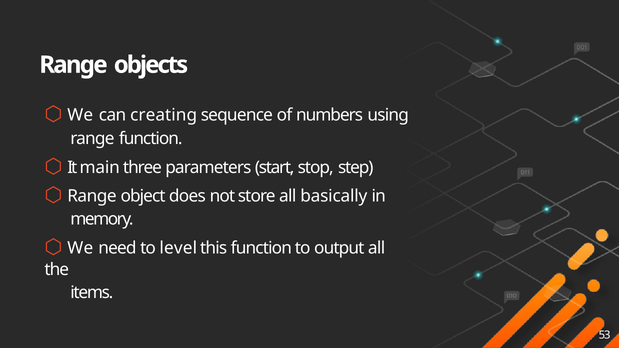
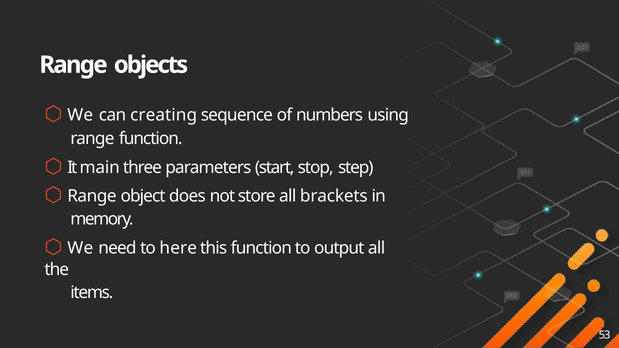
basically: basically -> brackets (334, 196)
level: level -> here (178, 248)
